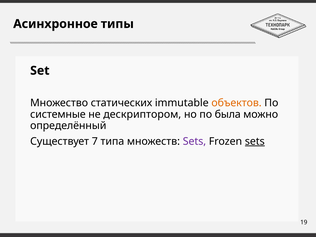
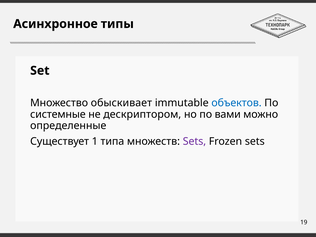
статических: статических -> обыскивает (121, 103)
объектов colour: orange -> blue (237, 103)
была: была -> вами (228, 114)
определённый: определённый -> определенные (68, 126)
7: 7 -> 1 (95, 141)
sets underline: present -> none (255, 141)
